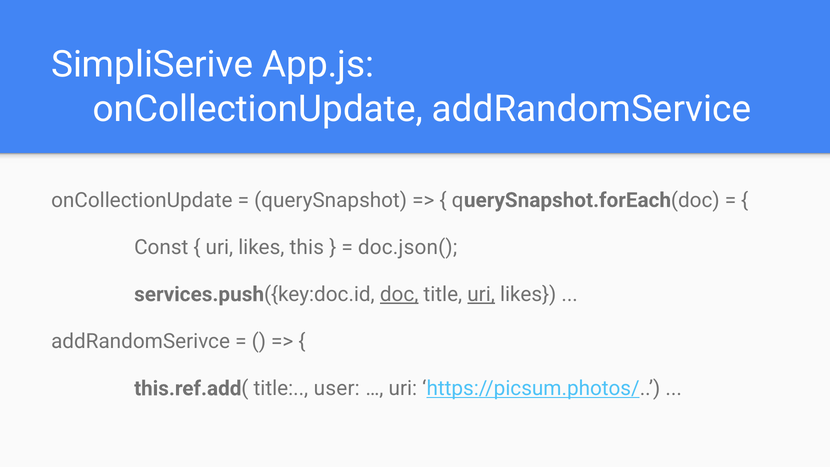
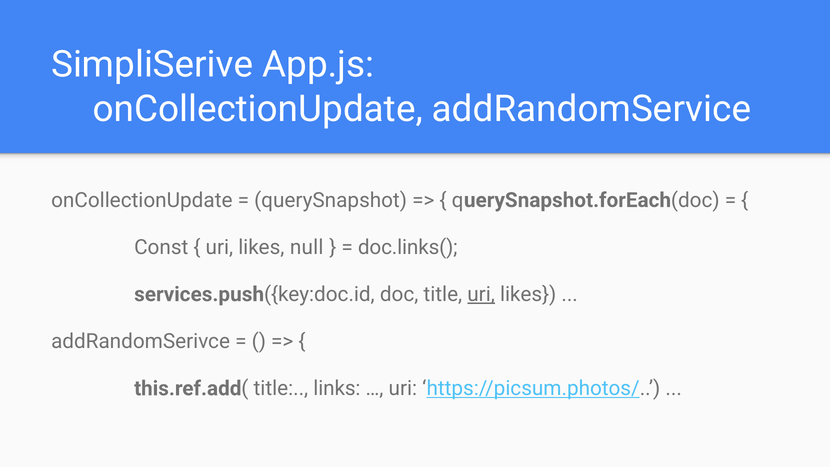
this: this -> null (307, 247)
doc.json(: doc.json( -> doc.links( (408, 247)
doc underline: present -> none (399, 294)
user: user -> links (337, 388)
